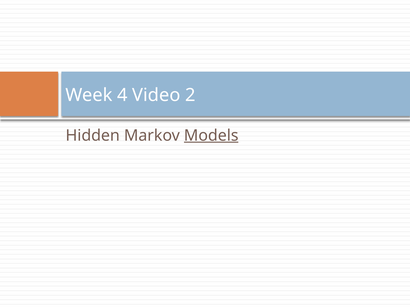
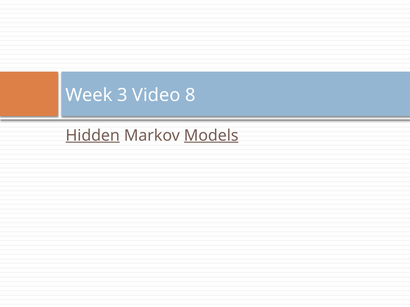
4: 4 -> 3 (122, 95)
2: 2 -> 8 (190, 95)
Hidden underline: none -> present (93, 136)
